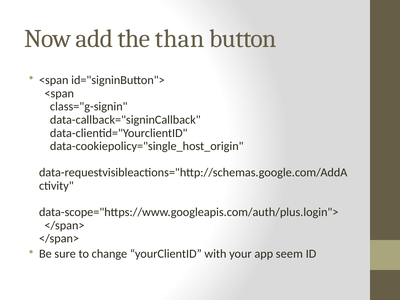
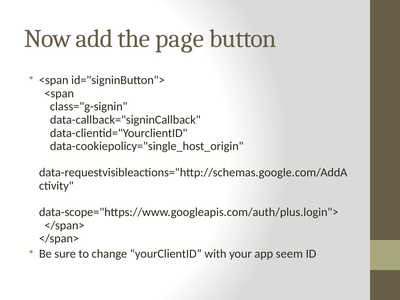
than: than -> page (180, 39)
